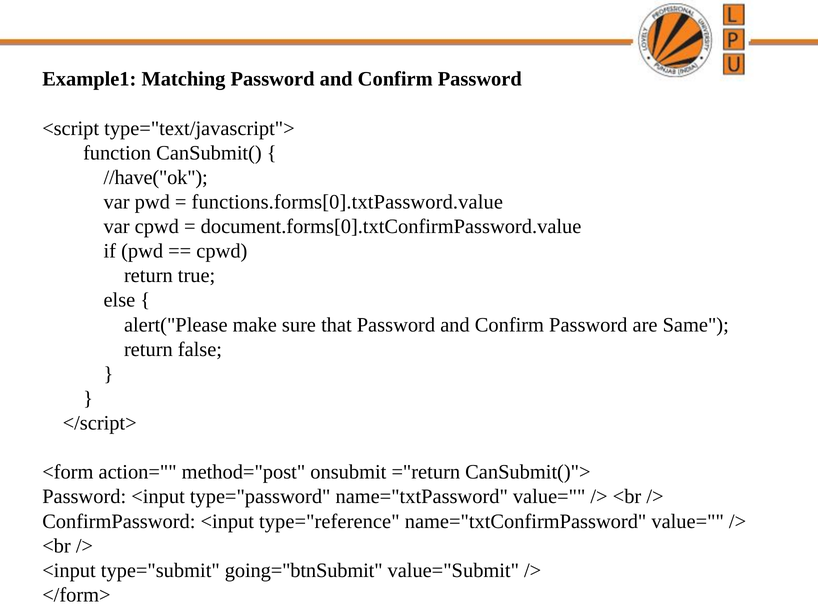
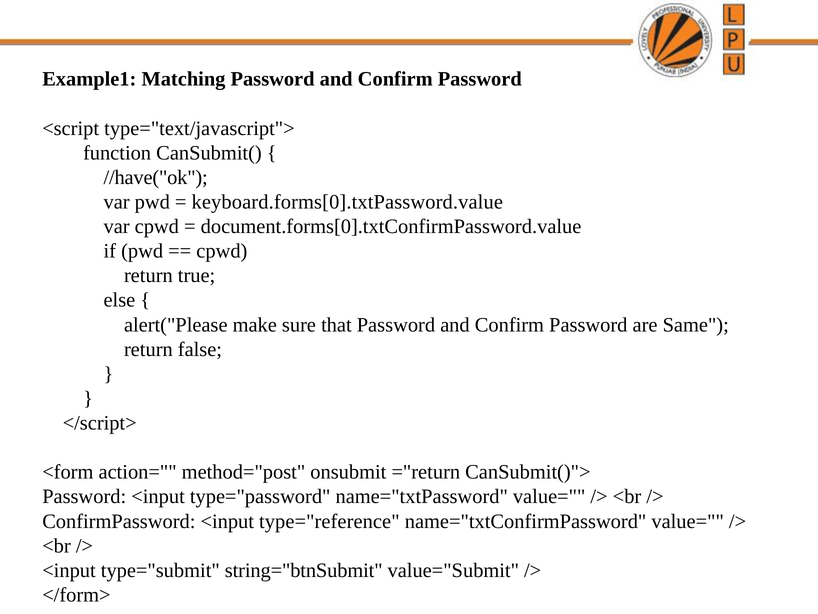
functions.forms[0].txtPassword.value: functions.forms[0].txtPassword.value -> keyboard.forms[0].txtPassword.value (347, 202)
going="btnSubmit: going="btnSubmit -> string="btnSubmit (304, 570)
